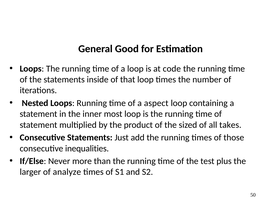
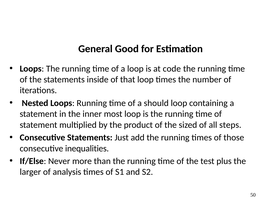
aspect: aspect -> should (156, 103)
takes: takes -> steps (230, 125)
analyze: analyze -> analysis (67, 172)
